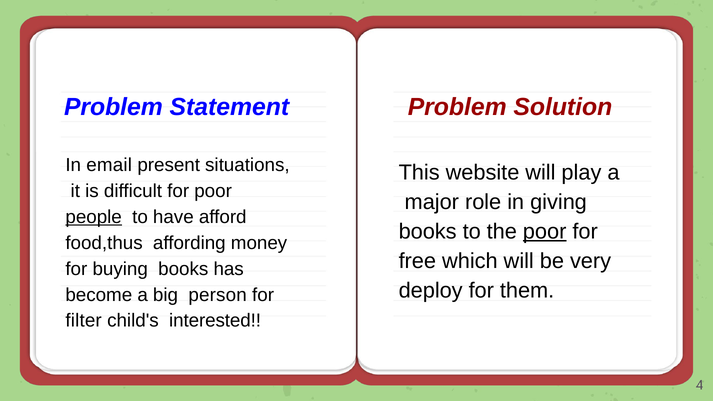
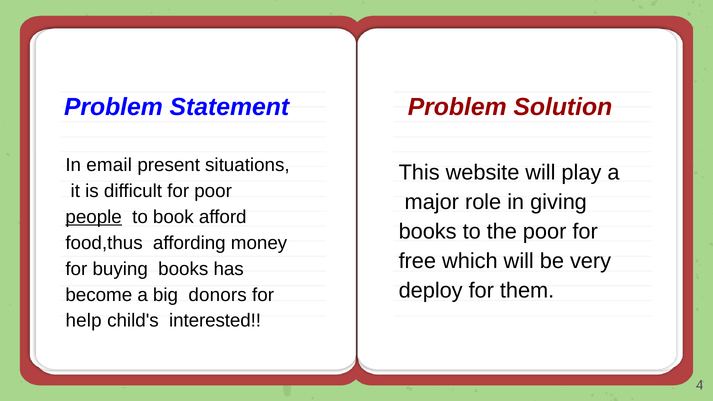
have: have -> book (173, 217)
poor underline: present -> none (545, 232)
person: person -> donors (218, 295)
filter: filter -> help (84, 321)
